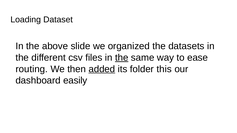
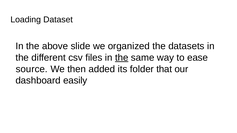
routing: routing -> source (32, 69)
added underline: present -> none (102, 69)
this: this -> that (164, 69)
